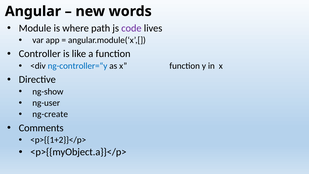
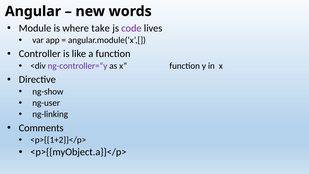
path: path -> take (101, 28)
ng-controller=“y colour: blue -> purple (78, 66)
ng-create: ng-create -> ng-linking (50, 114)
